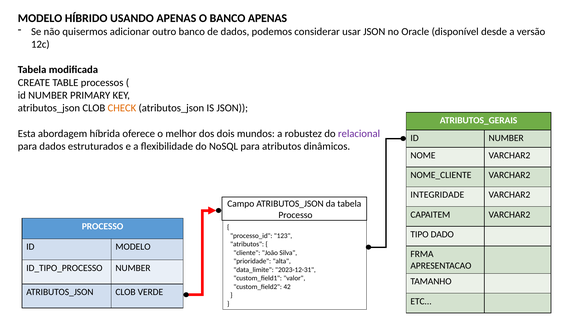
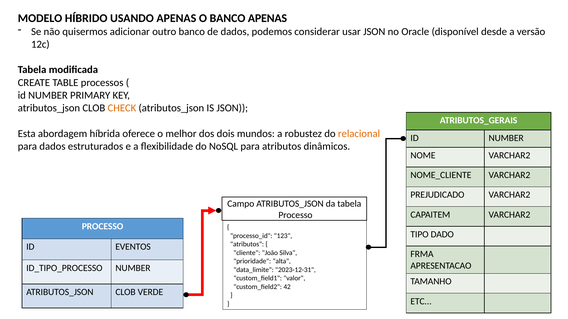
relacional colour: purple -> orange (359, 134)
INTEGRIDADE: INTEGRIDADE -> PREJUDICADO (437, 195)
ID MODELO: MODELO -> EVENTOS (133, 247)
